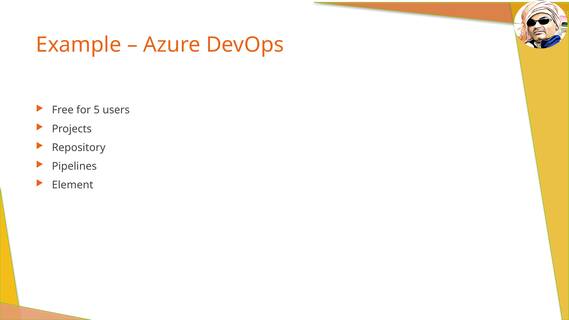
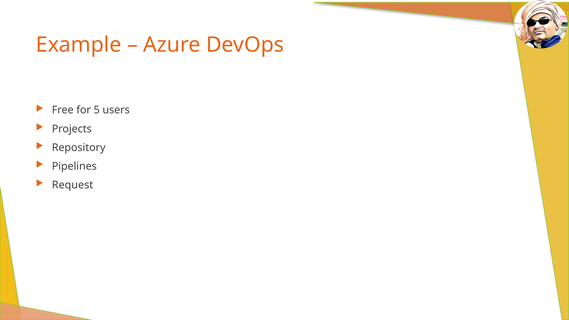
Element: Element -> Request (73, 185)
